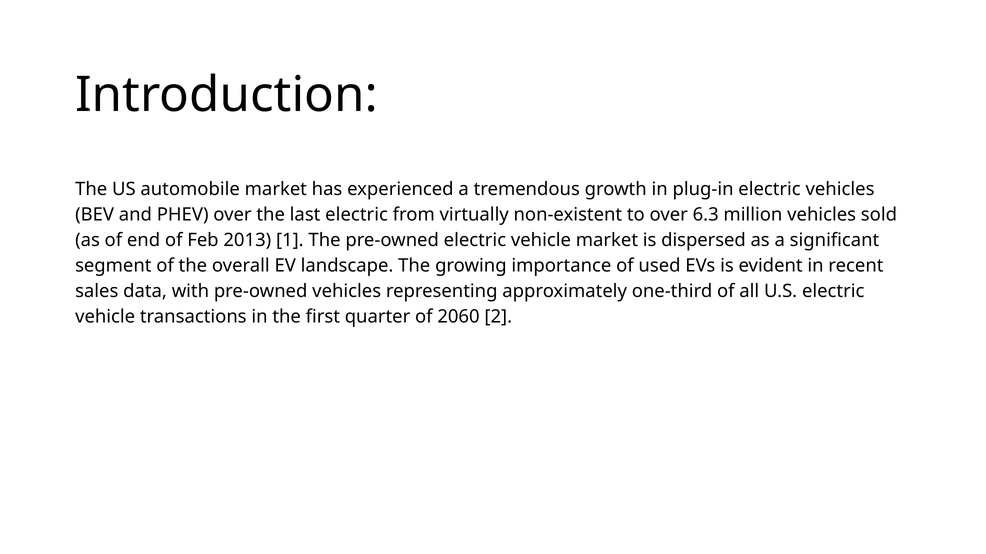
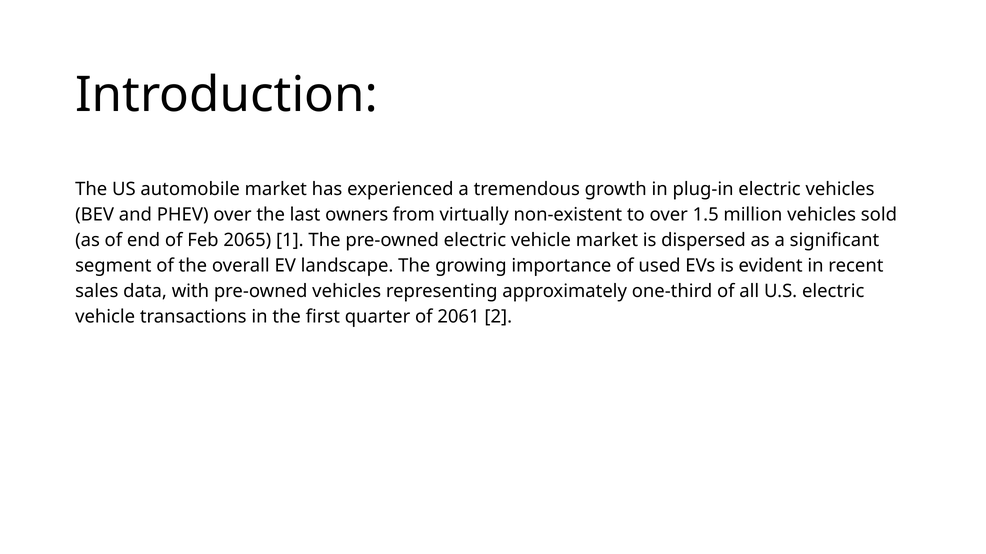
last electric: electric -> owners (357, 215)
6.3: 6.3 -> 1.5 (706, 215)
2013: 2013 -> 2065 (247, 240)
2060: 2060 -> 2061 (458, 317)
